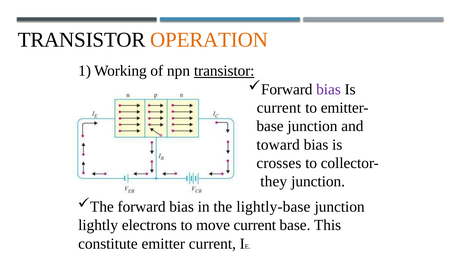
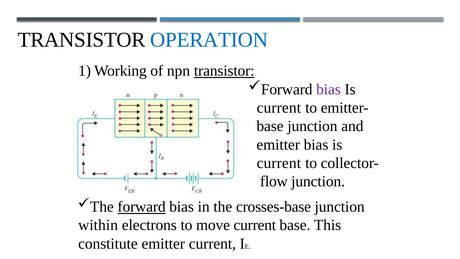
OPERATION colour: orange -> blue (209, 40)
toward: toward -> emitter (278, 144)
crosses: crosses -> current (279, 163)
they: they -> flow (274, 181)
forward underline: none -> present (142, 207)
lightly-base: lightly-base -> crosses-base (274, 207)
lightly: lightly -> within (98, 225)
